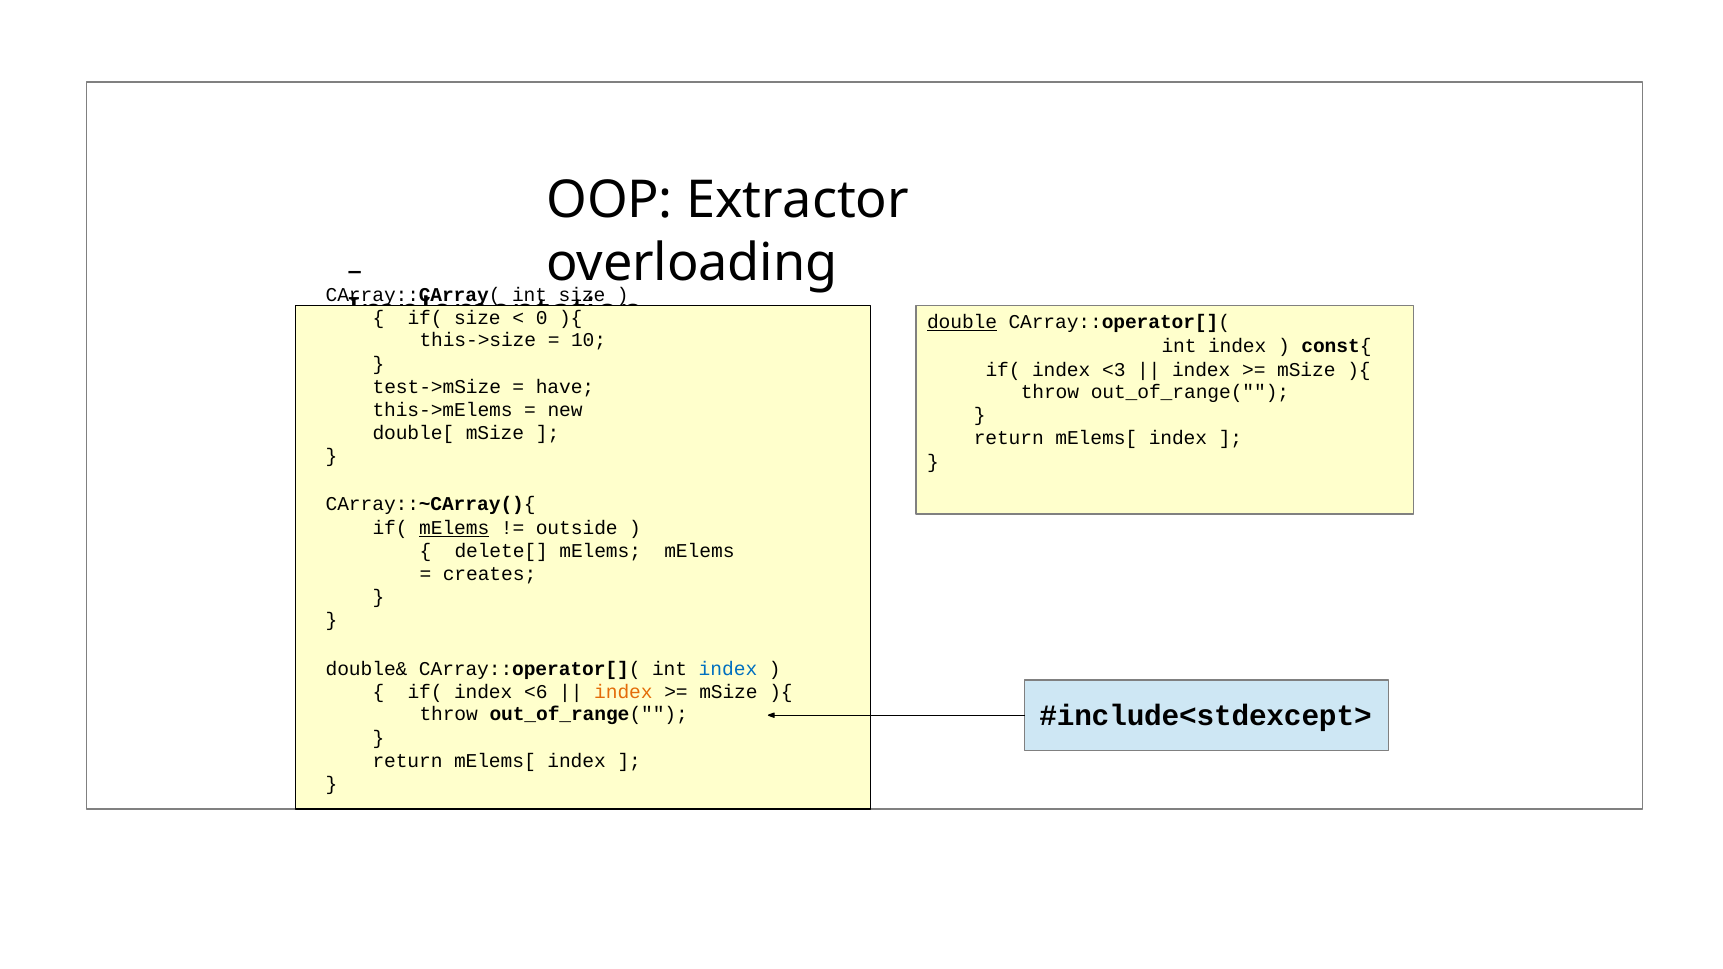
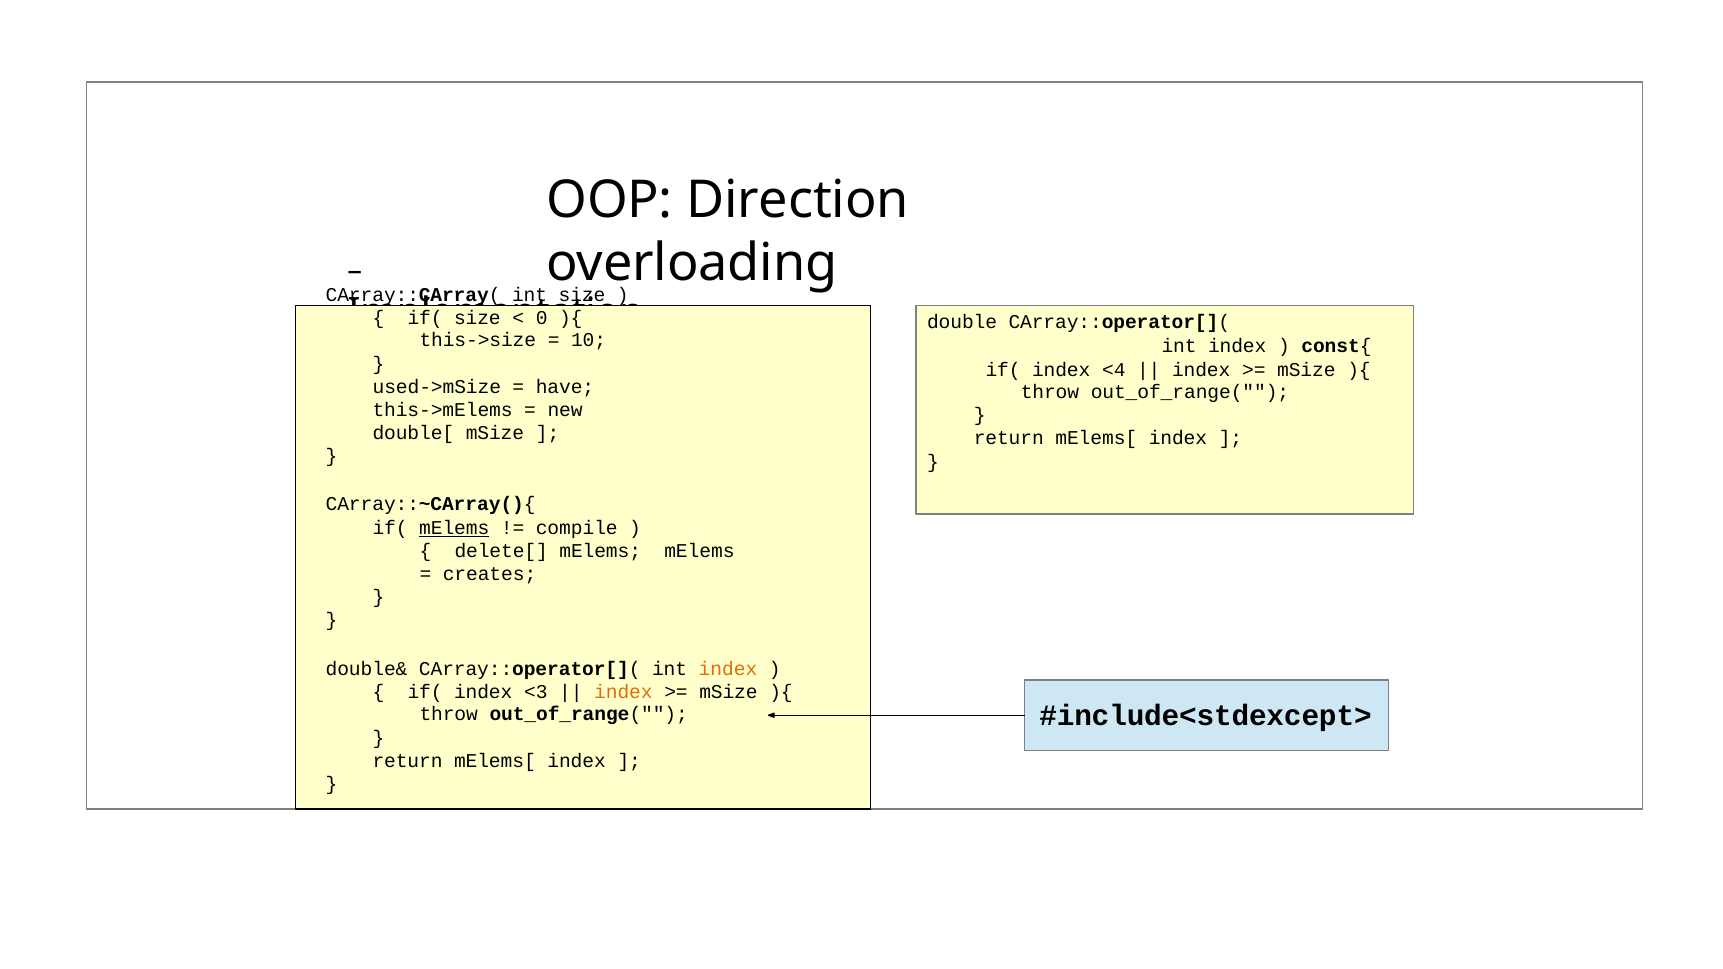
Extractor: Extractor -> Direction (798, 200)
double underline: present -> none (962, 322)
<3: <3 -> <4 (1114, 370)
test->mSize: test->mSize -> used->mSize (437, 387)
outside: outside -> compile (577, 528)
index colour: blue -> orange (728, 669)
<6: <6 -> <3 (536, 692)
